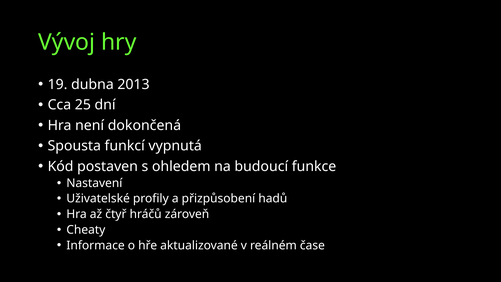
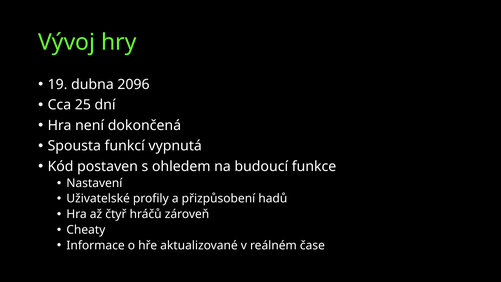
2013: 2013 -> 2096 (134, 84)
